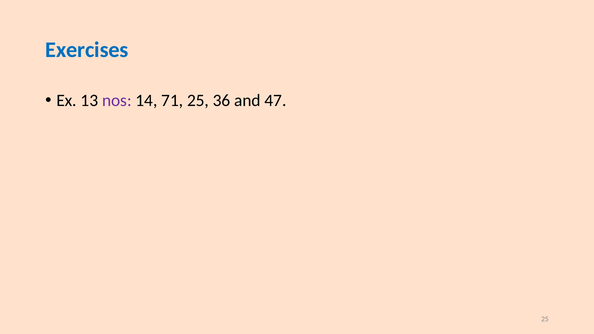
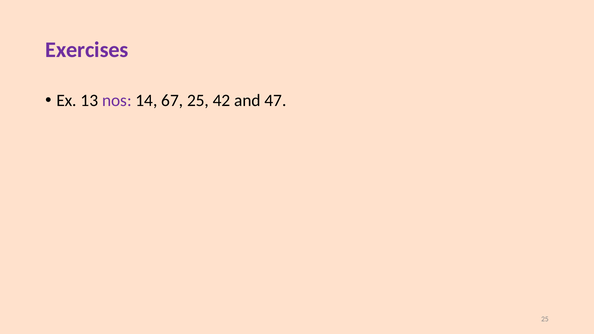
Exercises colour: blue -> purple (87, 50)
71: 71 -> 67 (172, 100)
36: 36 -> 42 (222, 100)
